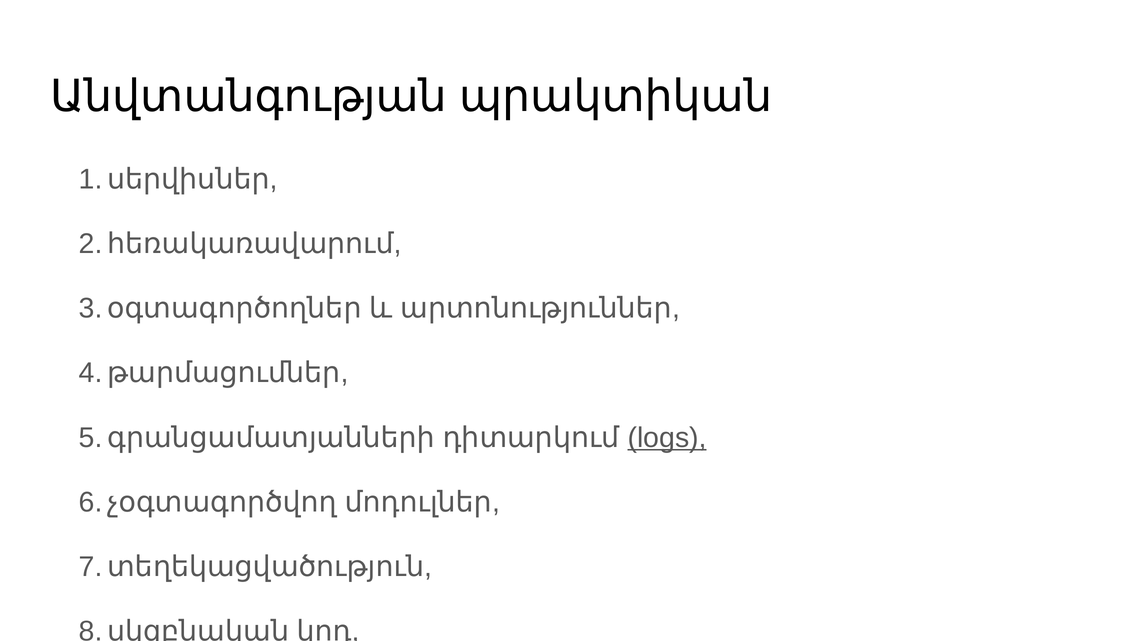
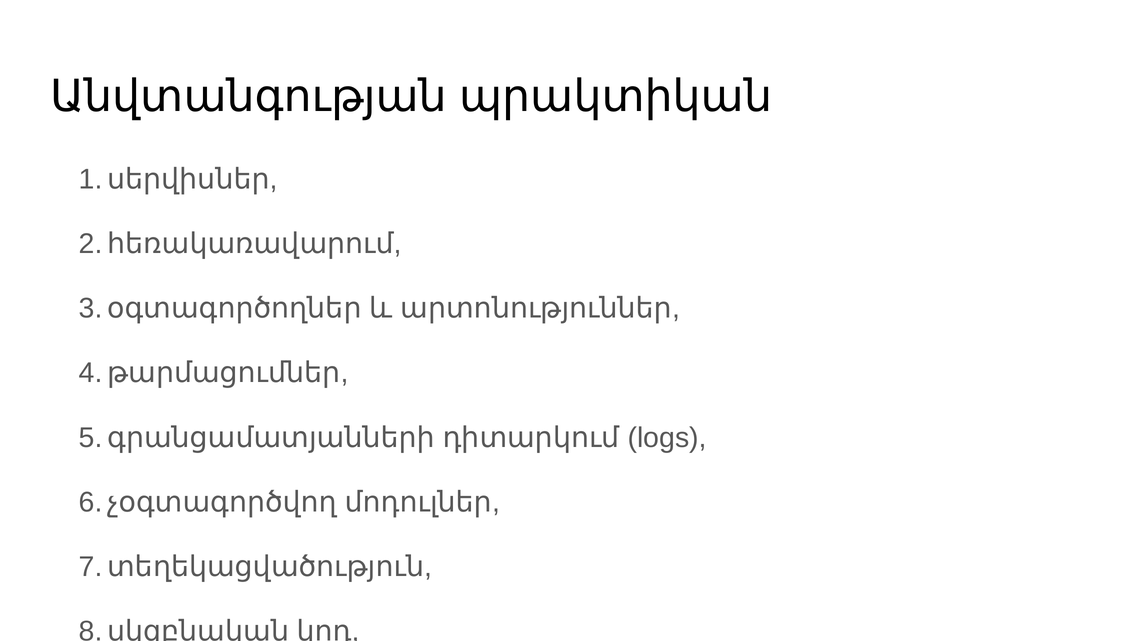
logs underline: present -> none (667, 438)
